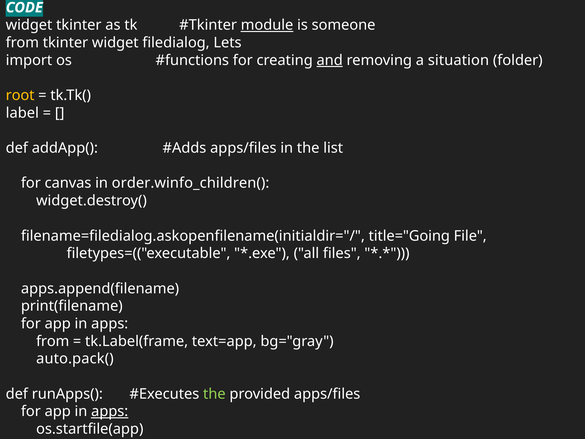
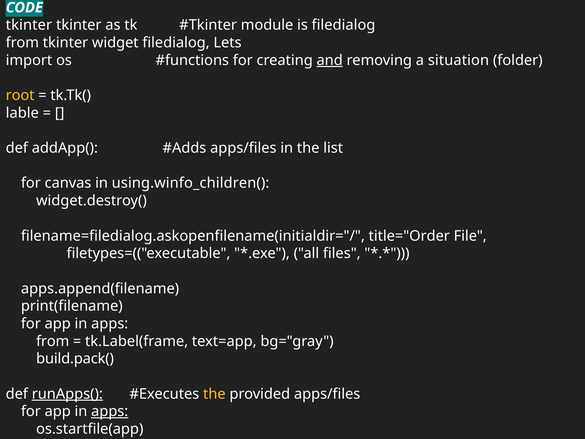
widget: widget -> tkinter (29, 25)
module underline: present -> none (267, 25)
is someone: someone -> filedialog (344, 25)
label: label -> lable (22, 113)
order.winfo_children(: order.winfo_children( -> using.winfo_children( (191, 183)
title="Going: title="Going -> title="Order (409, 236)
auto.pack(: auto.pack( -> build.pack( (75, 359)
runApps( underline: none -> present (67, 394)
the colour: light green -> yellow (214, 394)
